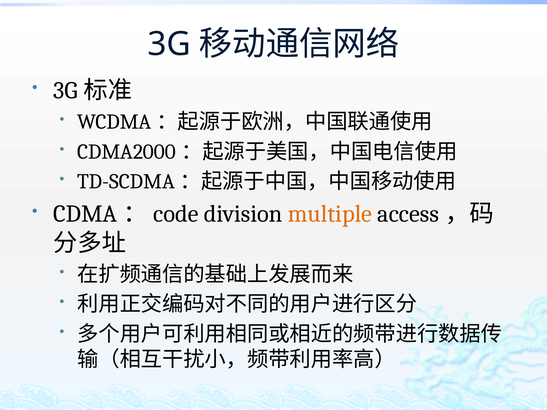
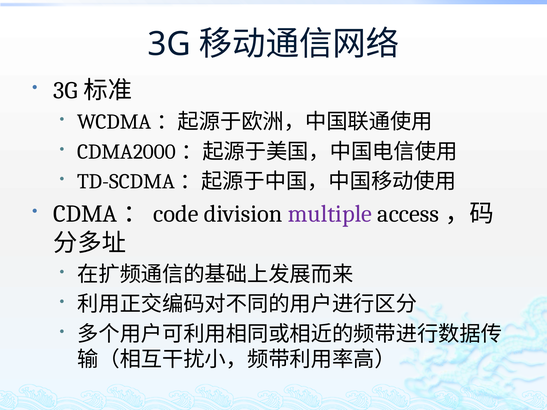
multiple colour: orange -> purple (330, 214)
